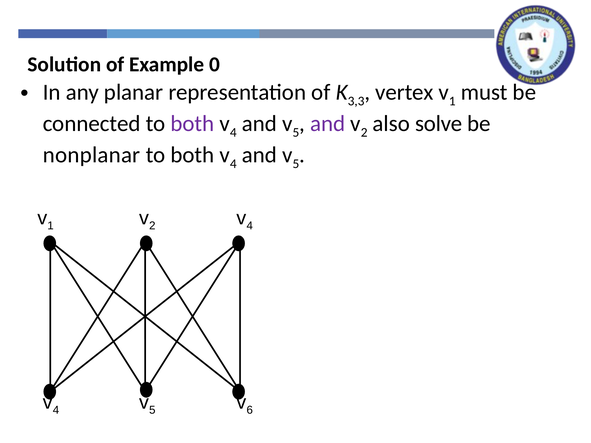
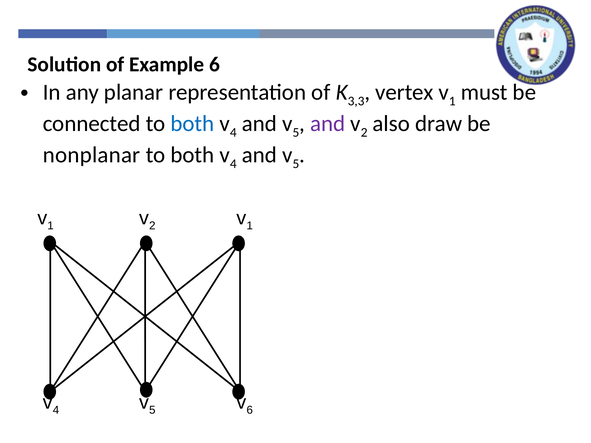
Example 0: 0 -> 6 (215, 65)
both colour: purple -> blue (192, 124)
solve: solve -> draw (439, 124)
4: 4 -> 1 (250, 226)
